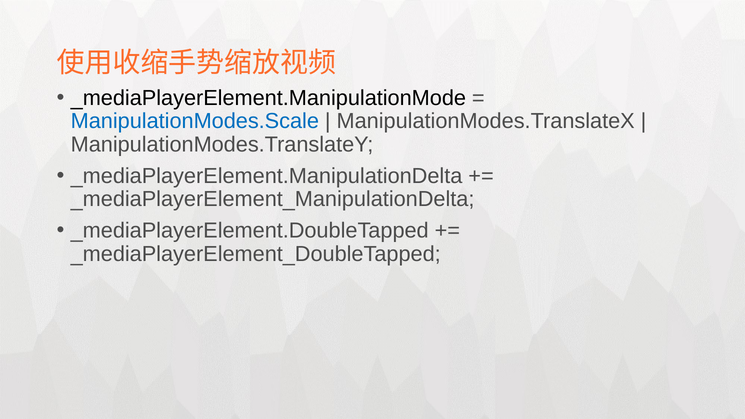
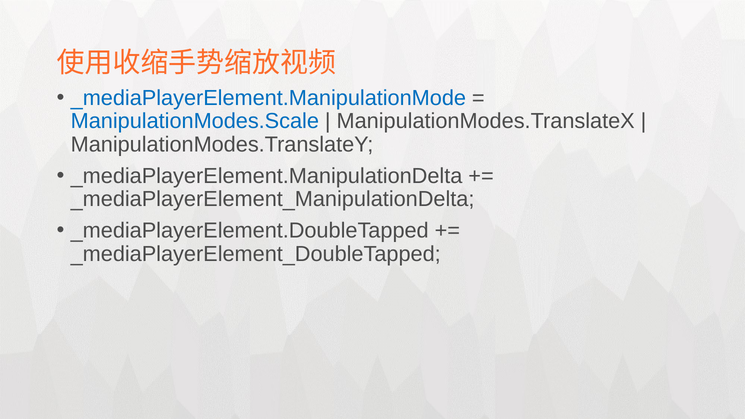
_mediaPlayerElement.ManipulationMode colour: black -> blue (268, 98)
